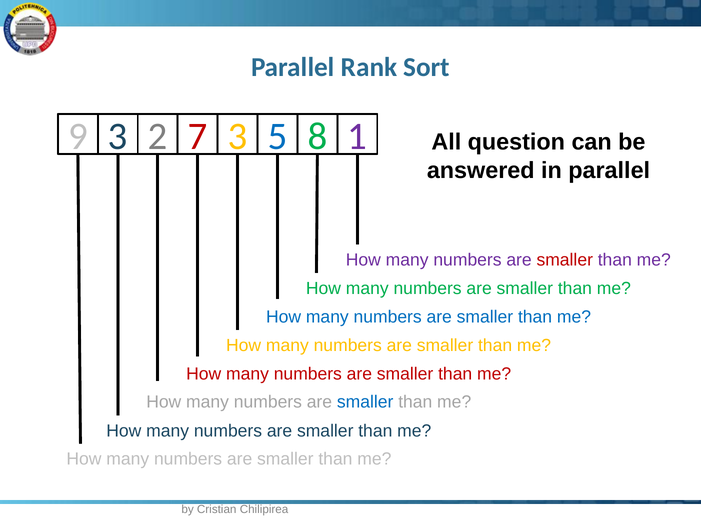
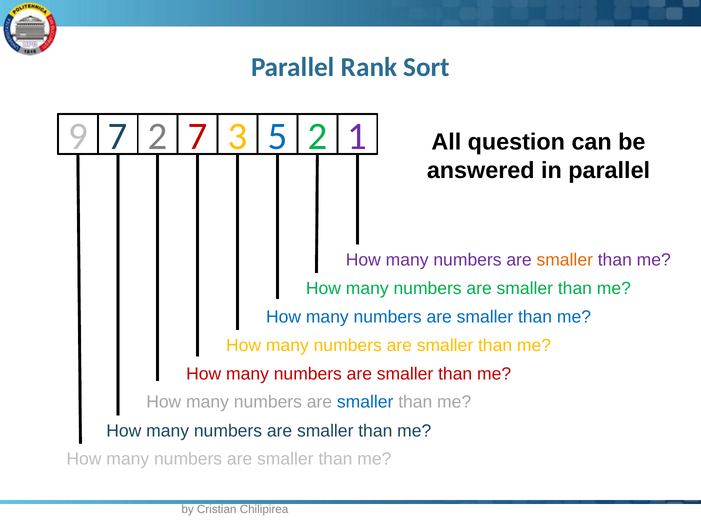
3: 3 -> 7 (118, 137)
5 8: 8 -> 2 (317, 137)
smaller colour: red -> orange (565, 260)
